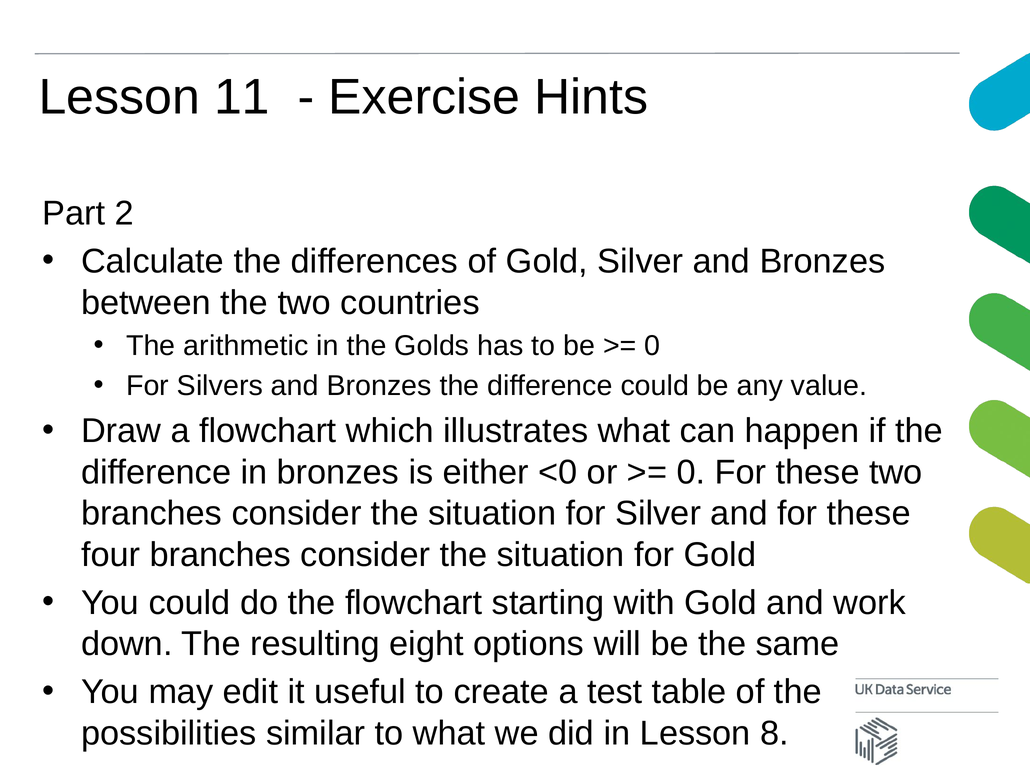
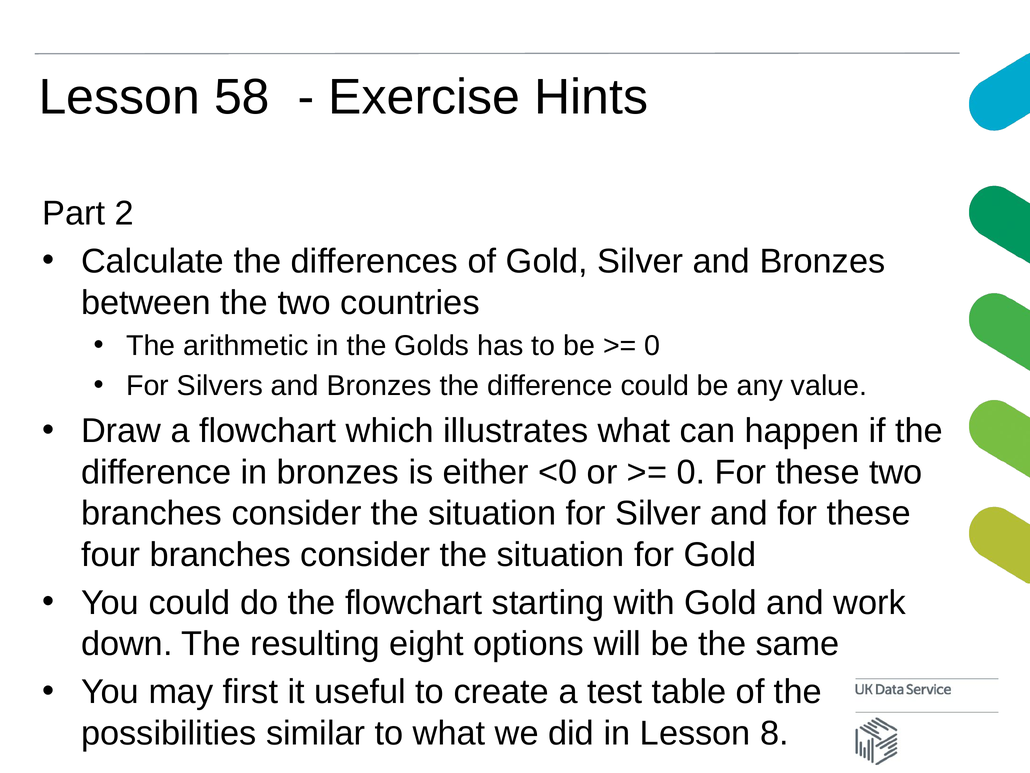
11: 11 -> 58 (242, 97)
edit: edit -> first (250, 692)
